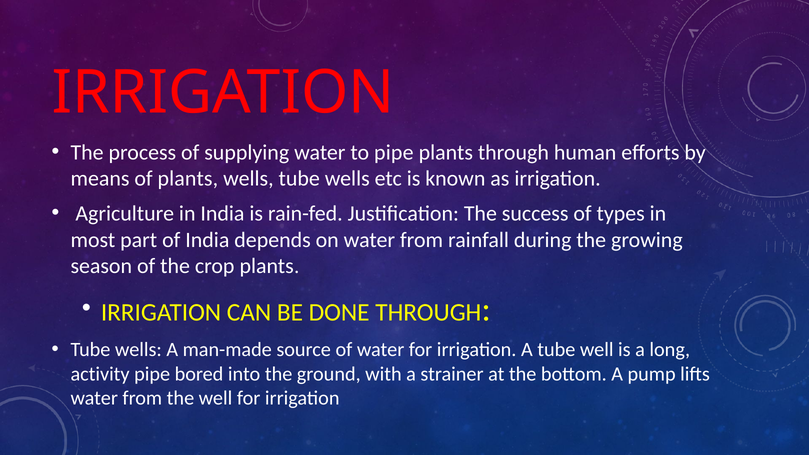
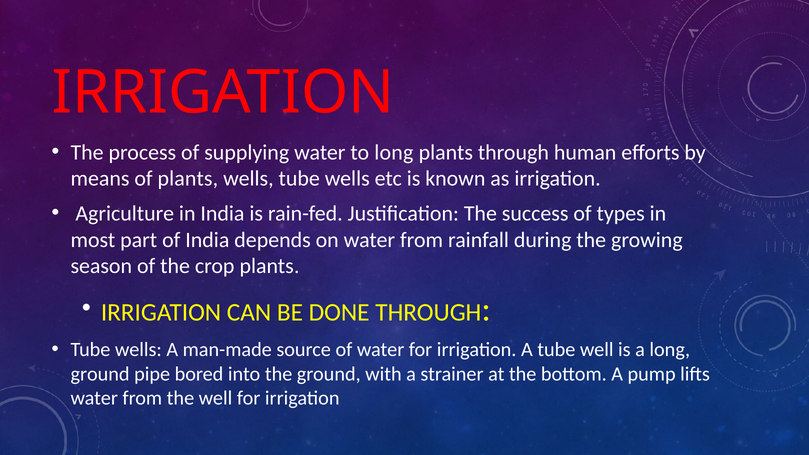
to pipe: pipe -> long (394, 152)
activity: activity -> ground (100, 374)
